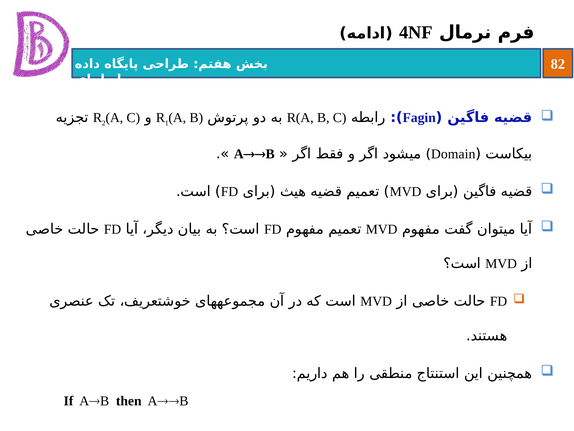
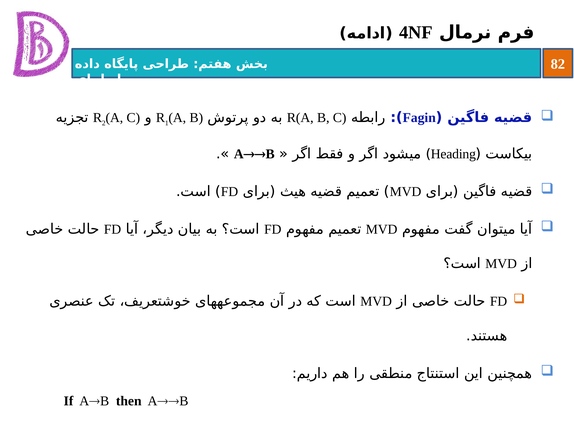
Domain: Domain -> Heading (453, 154)
